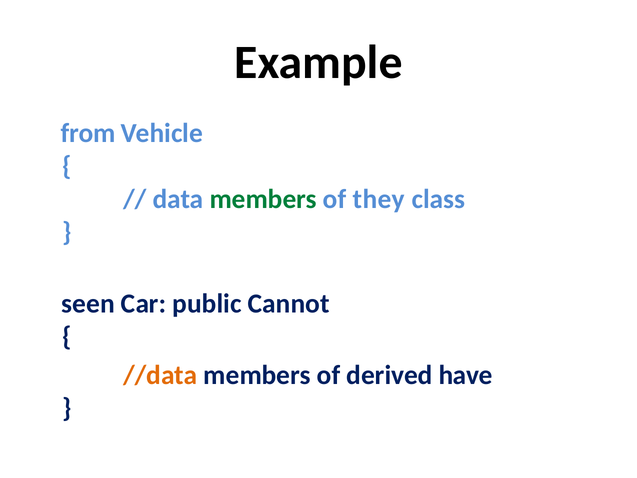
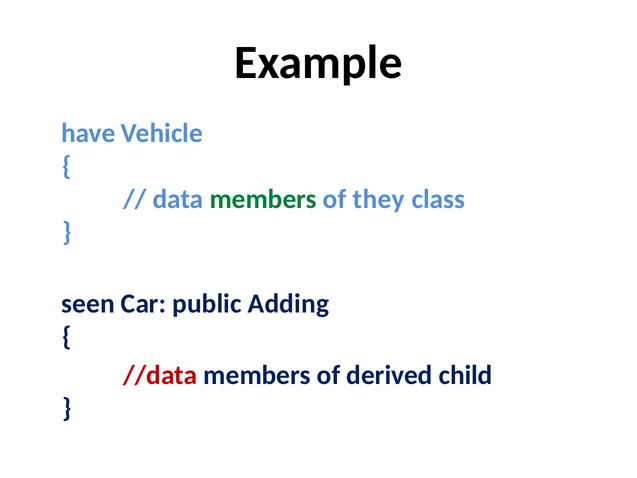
from: from -> have (88, 133)
Cannot: Cannot -> Adding (289, 303)
//data colour: orange -> red (160, 375)
have: have -> child (466, 375)
